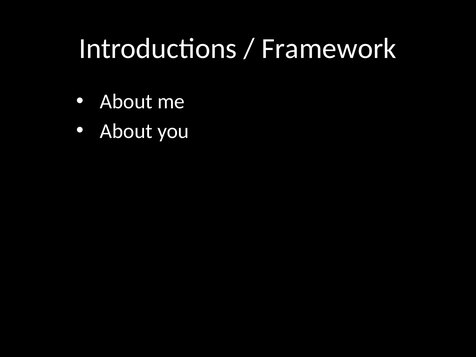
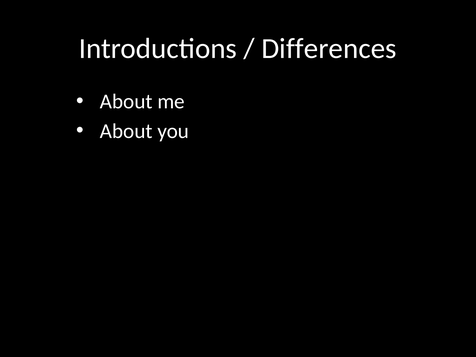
Framework: Framework -> Differences (329, 49)
